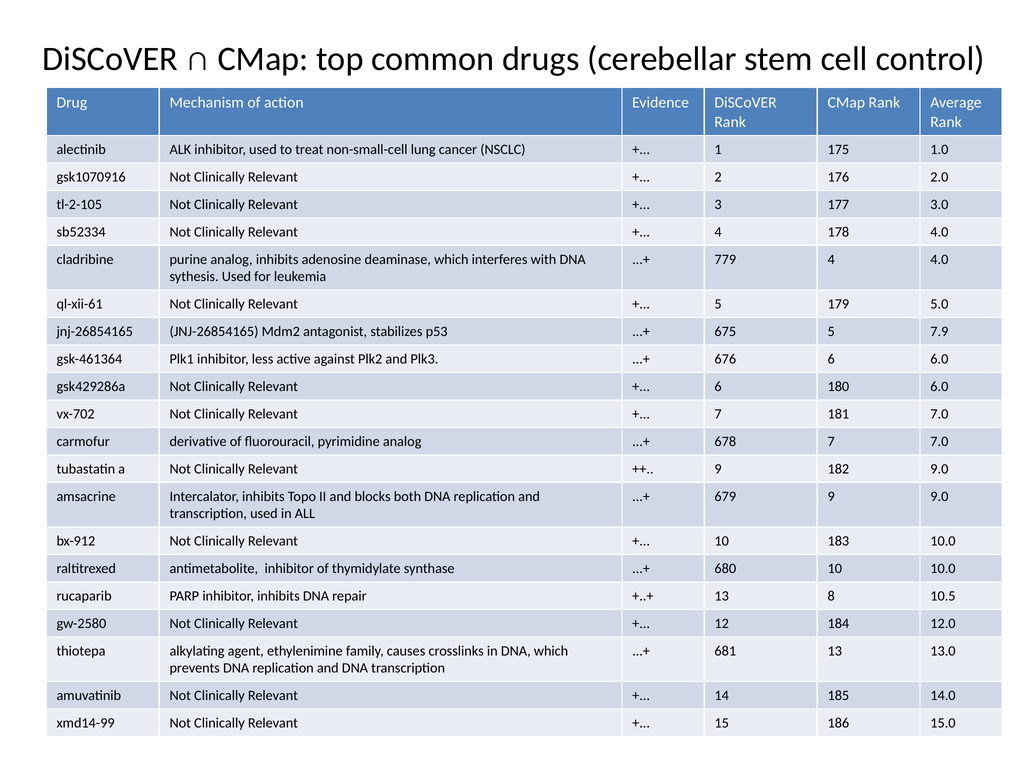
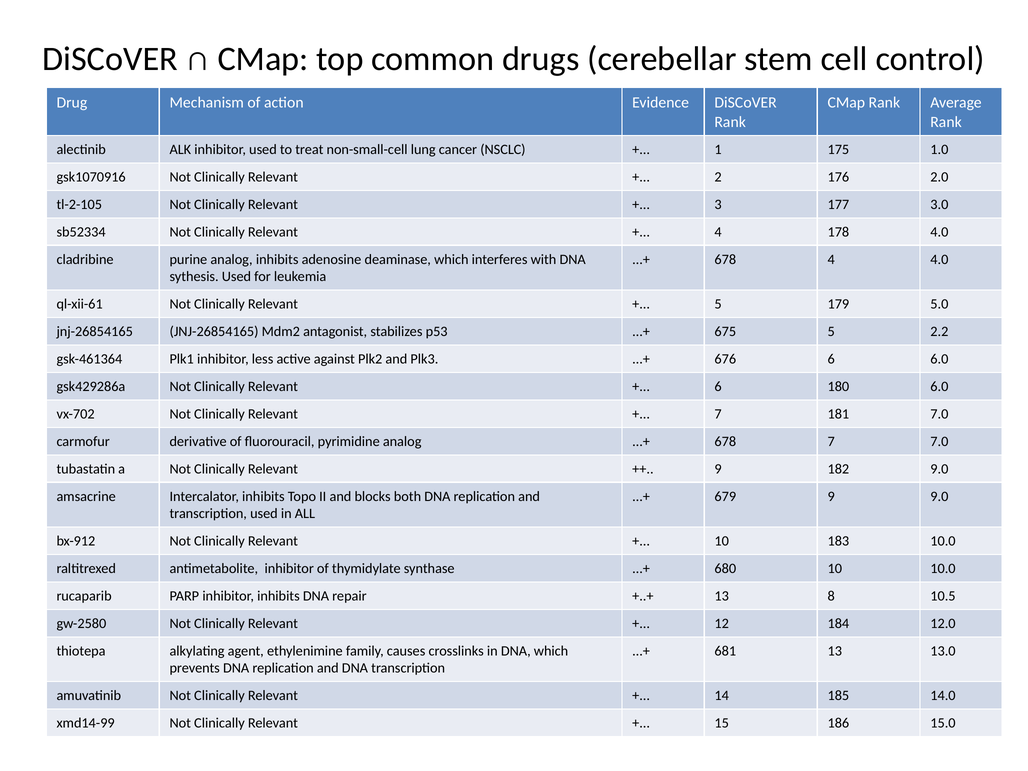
779: 779 -> 678 (725, 259)
7.9: 7.9 -> 2.2 (939, 331)
